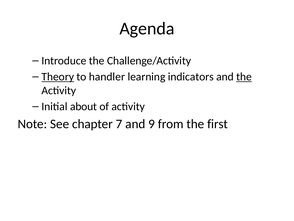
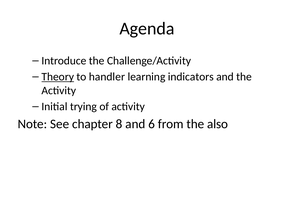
the underline: present -> none (244, 77)
about: about -> trying (83, 106)
7: 7 -> 8 (119, 124)
9: 9 -> 6 (152, 124)
first: first -> also (218, 124)
